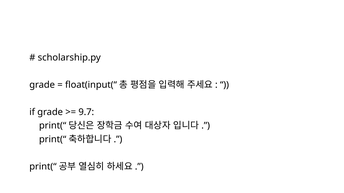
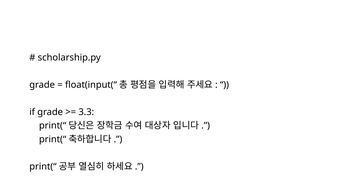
9.7: 9.7 -> 3.3 (86, 112)
